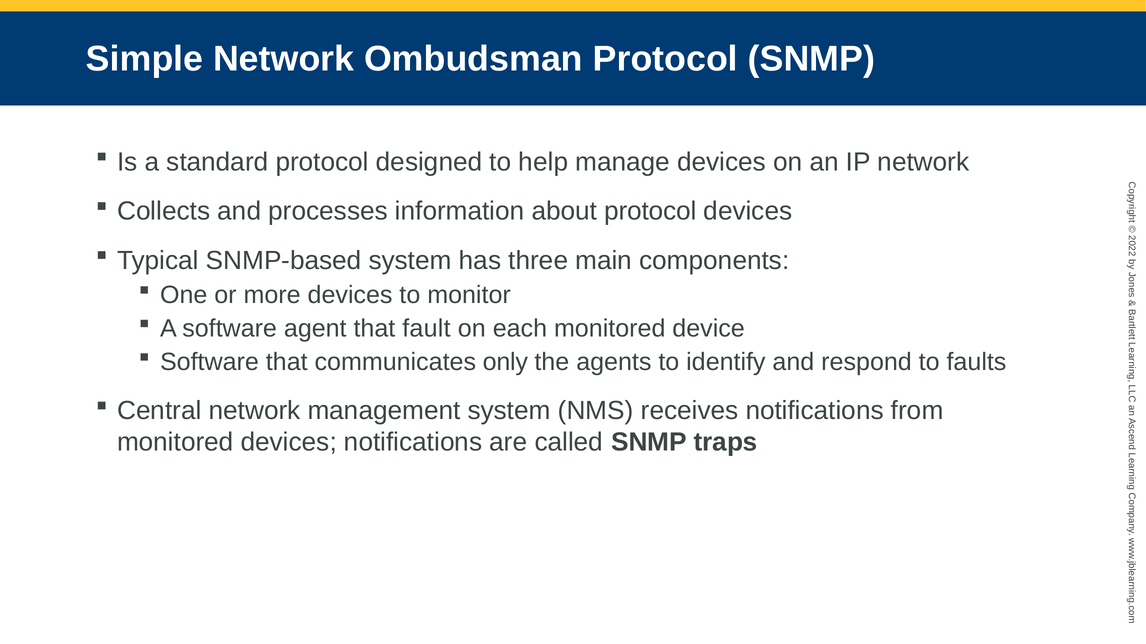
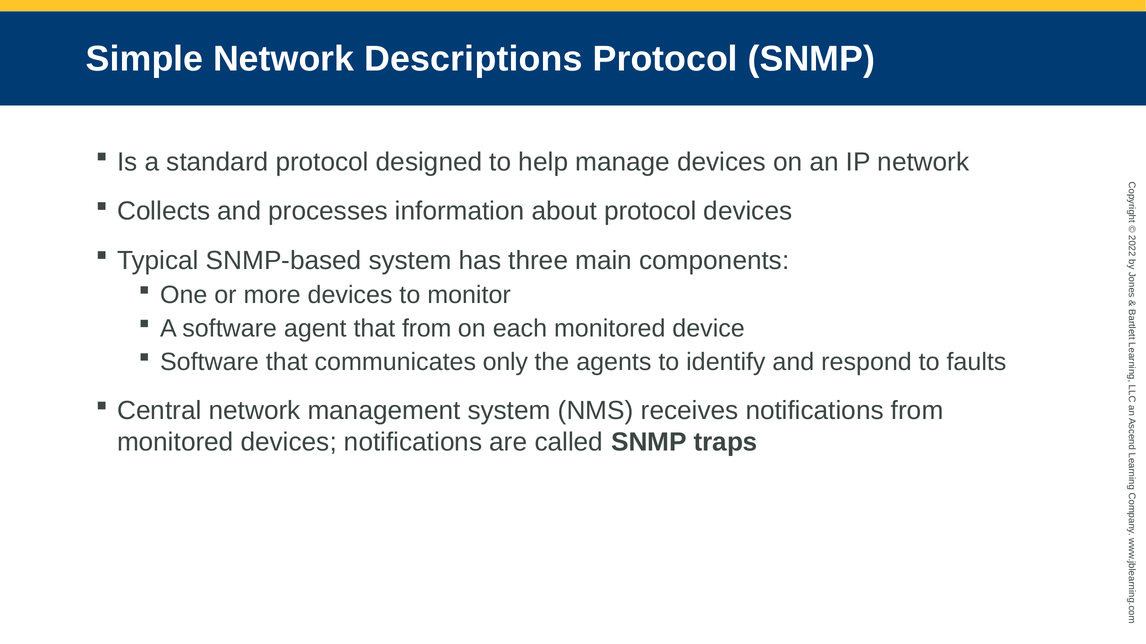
Ombudsman: Ombudsman -> Descriptions (473, 59)
that fault: fault -> from (427, 329)
